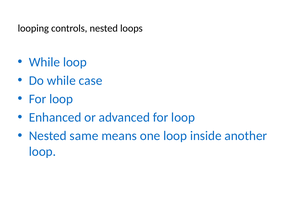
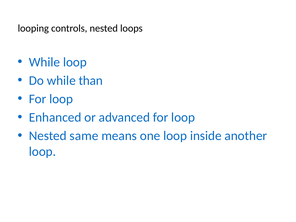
case: case -> than (91, 81)
